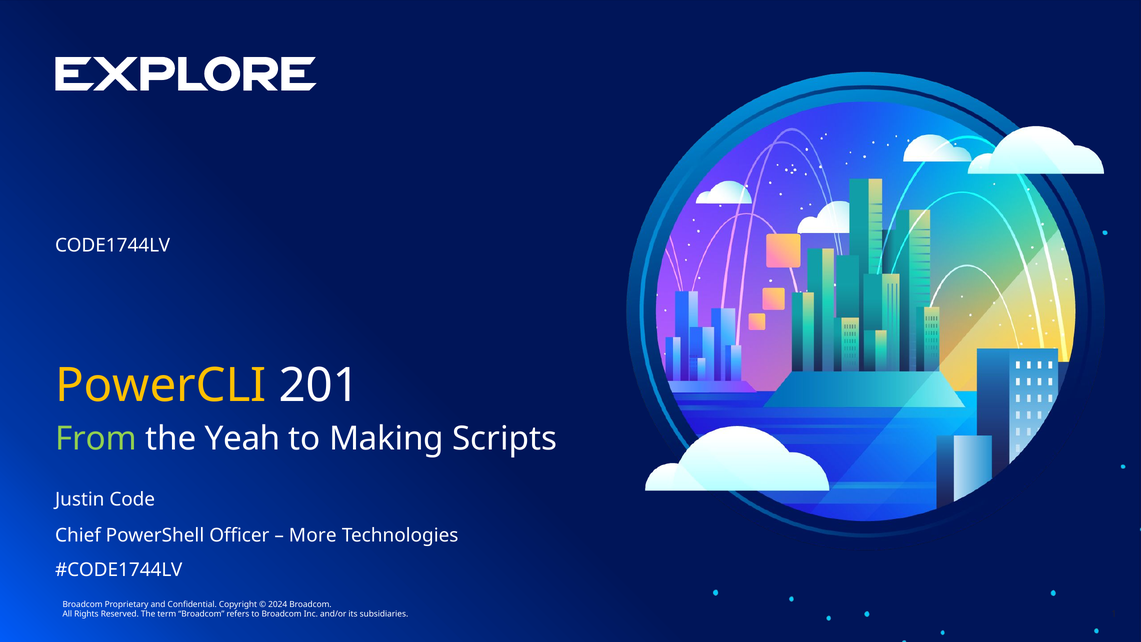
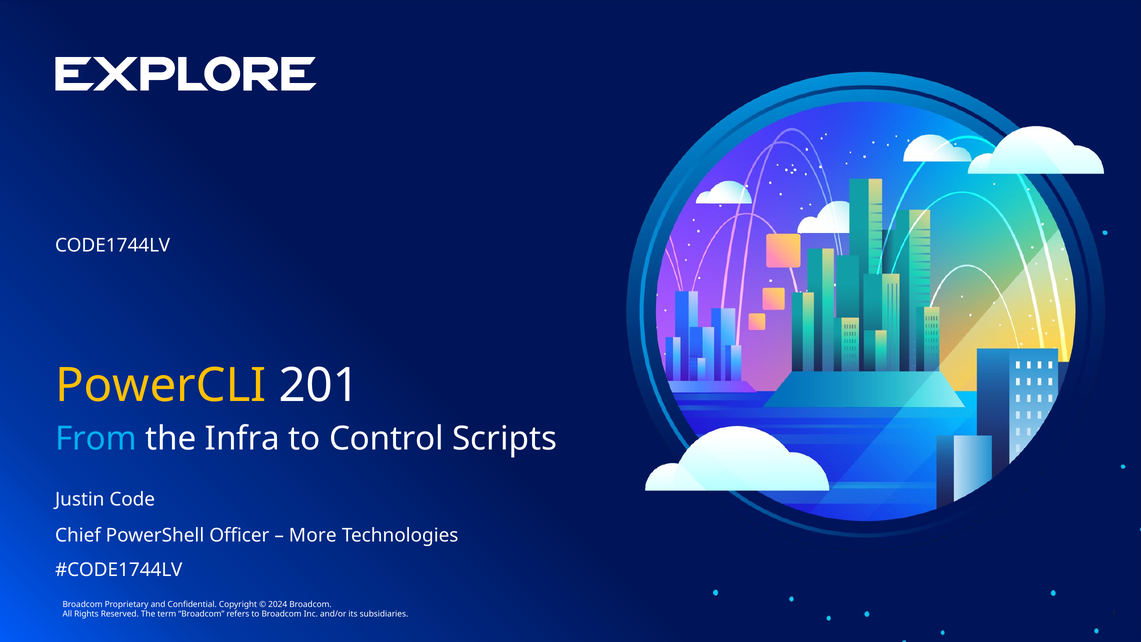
From colour: light green -> light blue (96, 438)
Yeah: Yeah -> Infra (242, 438)
Making: Making -> Control (386, 438)
